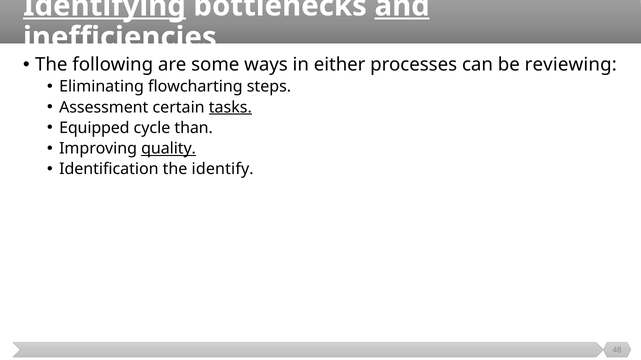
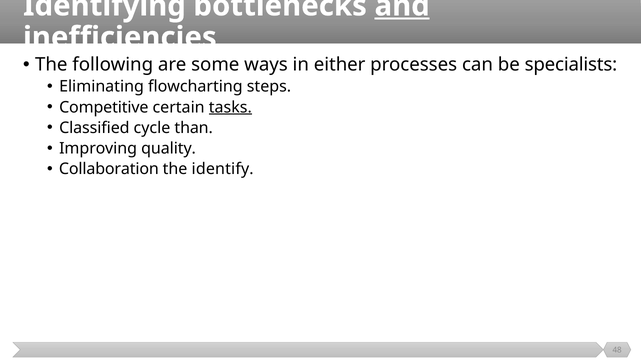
Identifying underline: present -> none (104, 6)
reviewing: reviewing -> specialists (571, 65)
Assessment: Assessment -> Competitive (104, 107)
Equipped: Equipped -> Classified (94, 128)
quality underline: present -> none (169, 149)
Identification: Identification -> Collaboration (109, 169)
